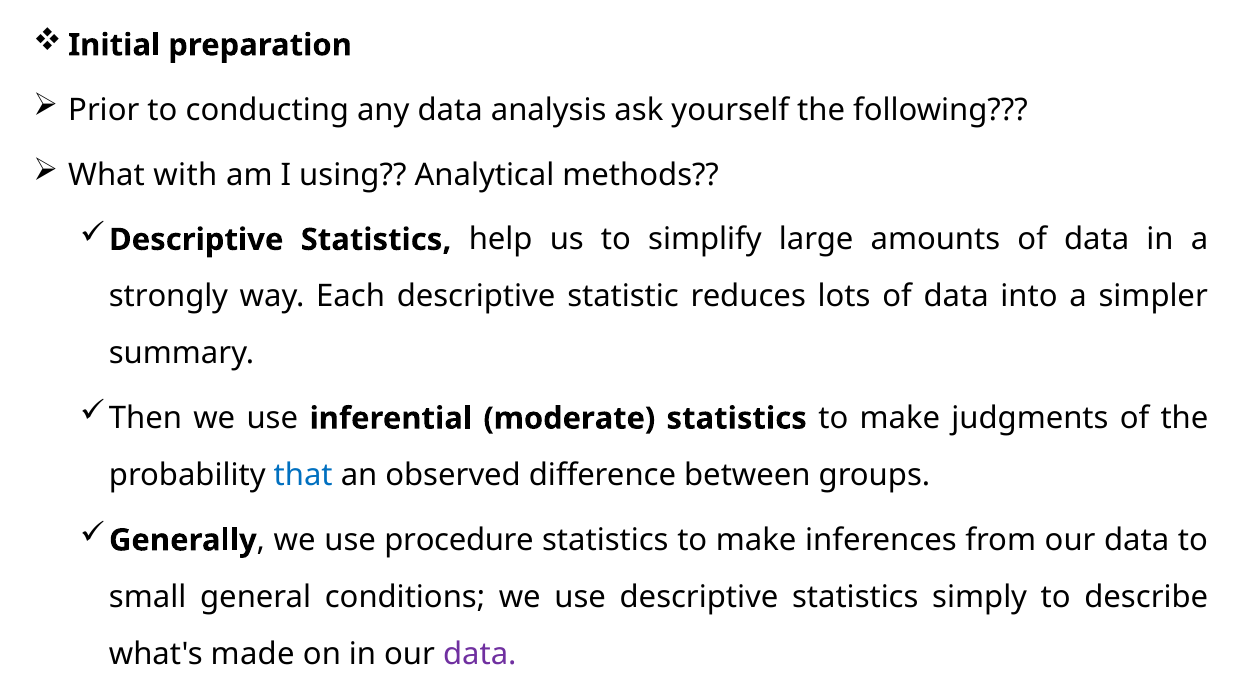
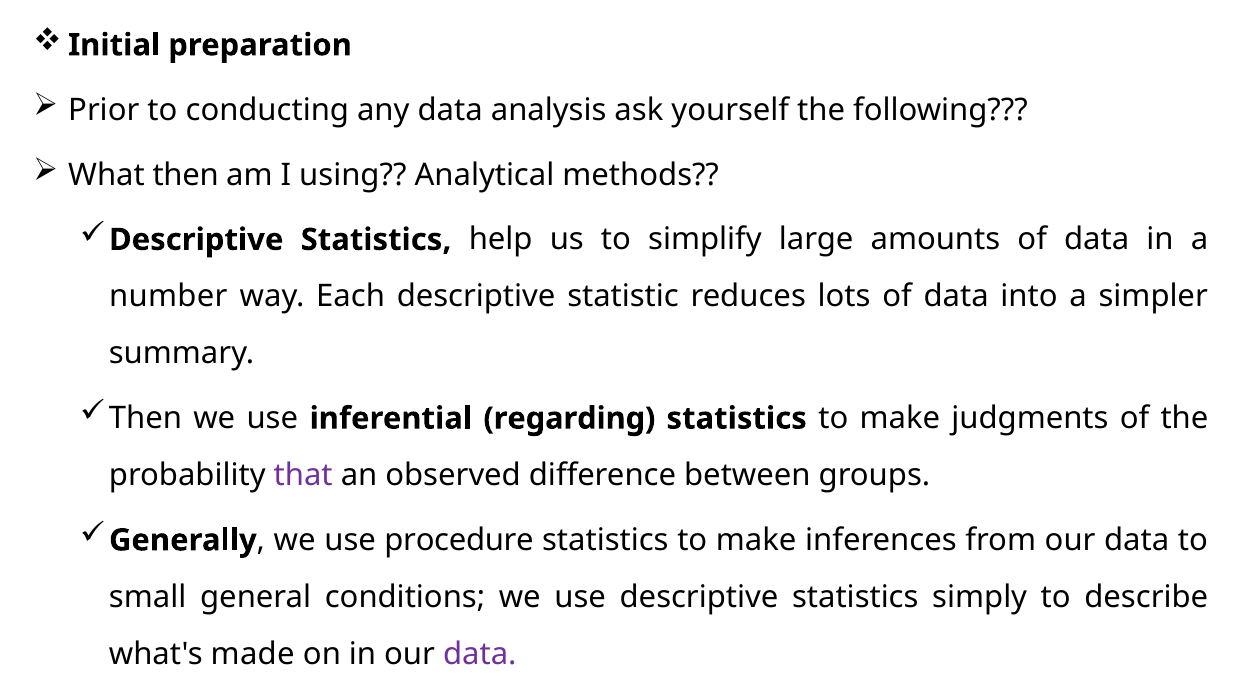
What with: with -> then (186, 175)
strongly: strongly -> number (168, 297)
moderate: moderate -> regarding (569, 419)
that colour: blue -> purple (303, 476)
